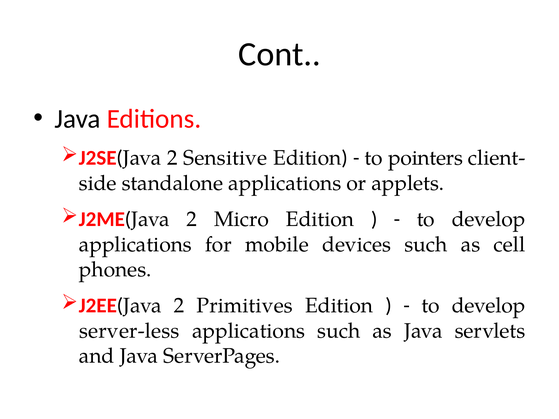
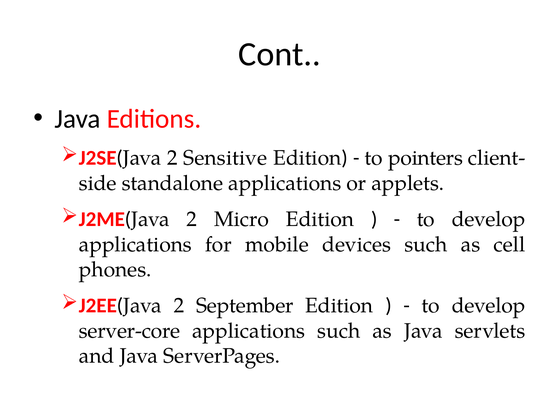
Primitives: Primitives -> September (245, 306)
server-less: server-less -> server-core (130, 331)
